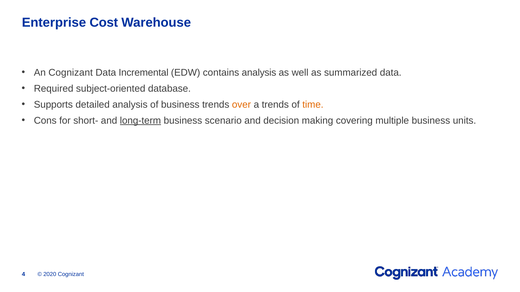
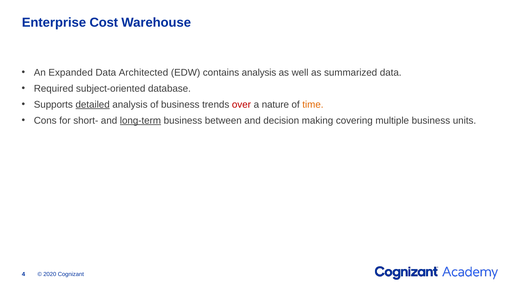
An Cognizant: Cognizant -> Expanded (71, 73)
Incremental: Incremental -> Architected (144, 73)
detailed underline: none -> present (93, 105)
over colour: orange -> red (241, 105)
a trends: trends -> nature (275, 105)
scenario: scenario -> between (223, 121)
